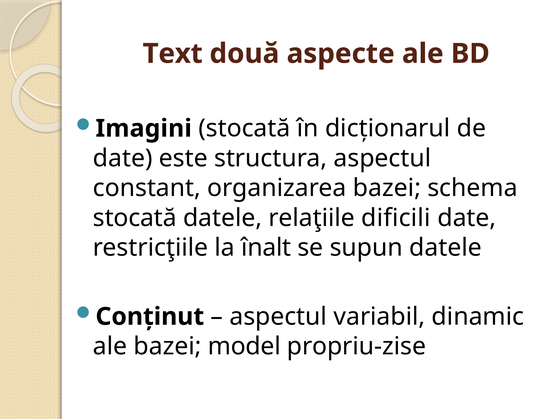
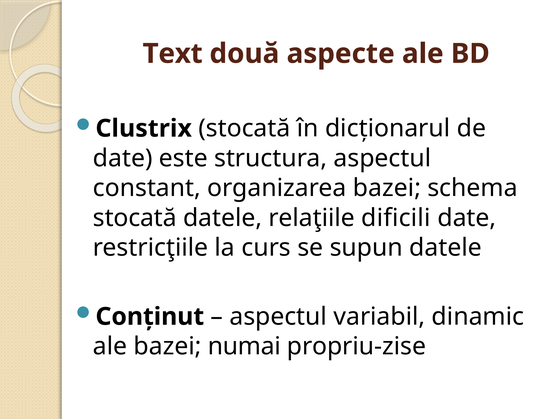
Imagini: Imagini -> Clustrix (144, 128)
înalt: înalt -> curs (266, 247)
model: model -> numai (244, 346)
